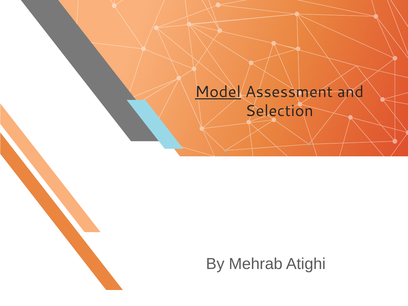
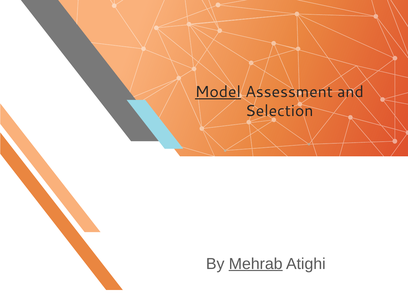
Mehrab underline: none -> present (256, 264)
